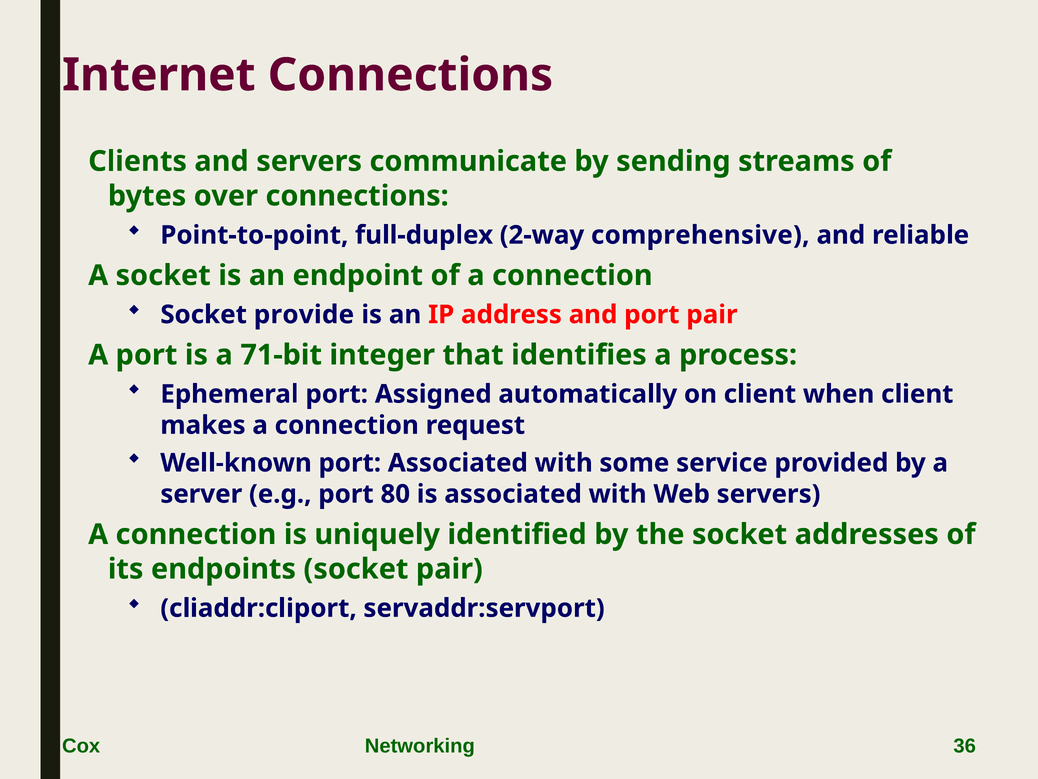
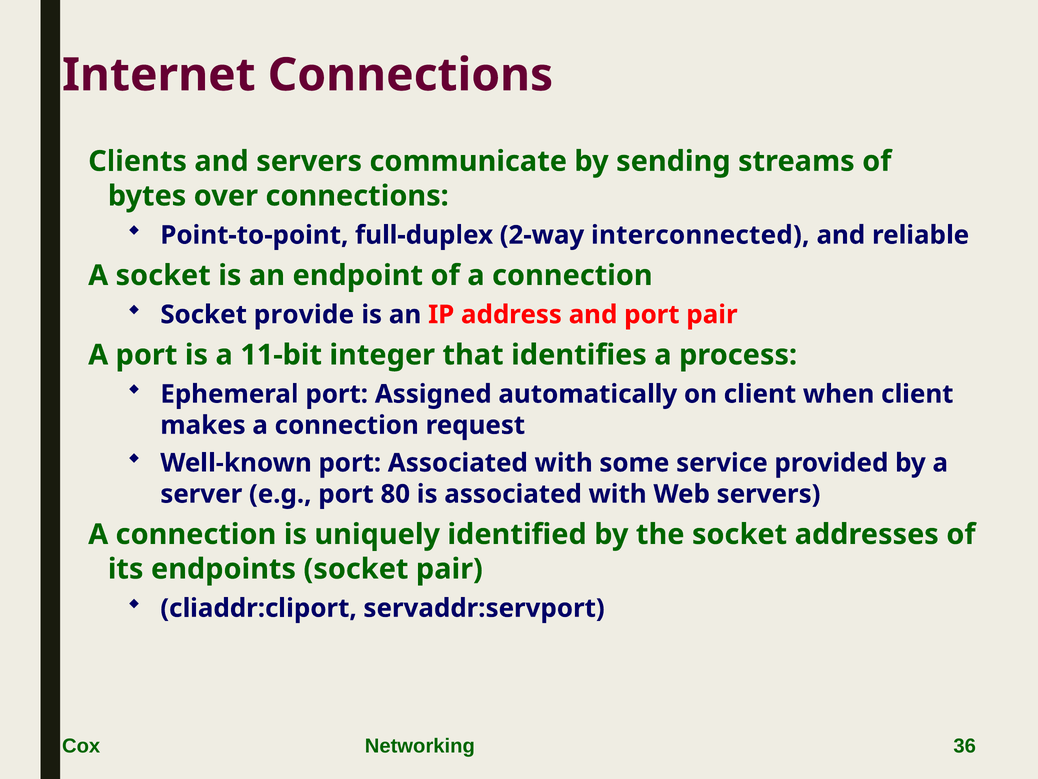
comprehensive: comprehensive -> interconnected (700, 235)
71-bit: 71-bit -> 11-bit (281, 355)
